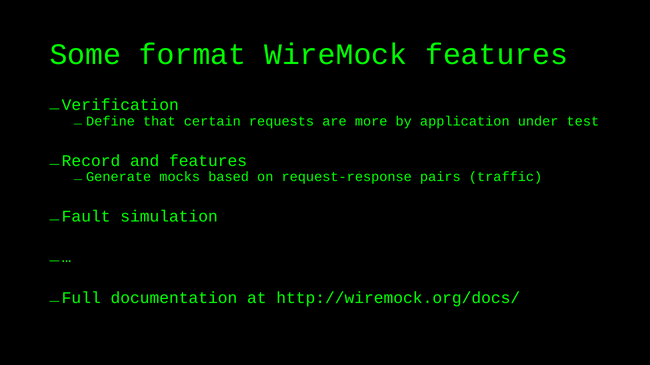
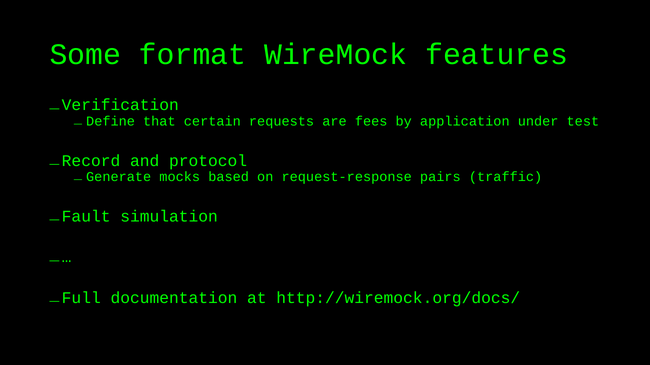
more: more -> fees (371, 121)
and features: features -> protocol (208, 161)
